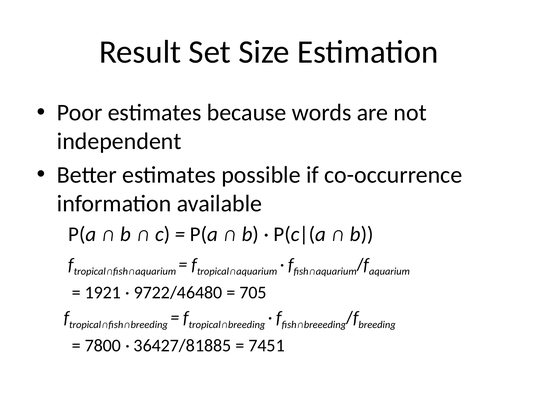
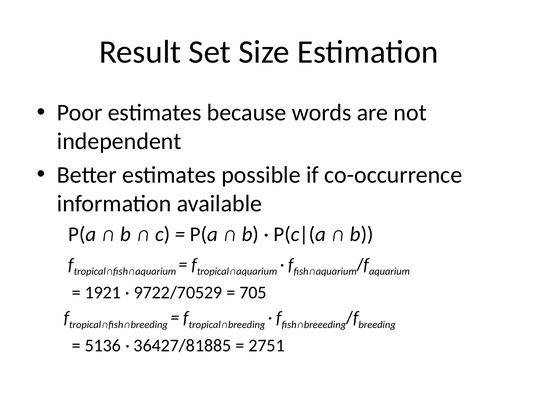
9722/46480: 9722/46480 -> 9722/70529 (178, 293)
7800: 7800 -> 5136 (103, 346)
7451: 7451 -> 2751 (267, 346)
